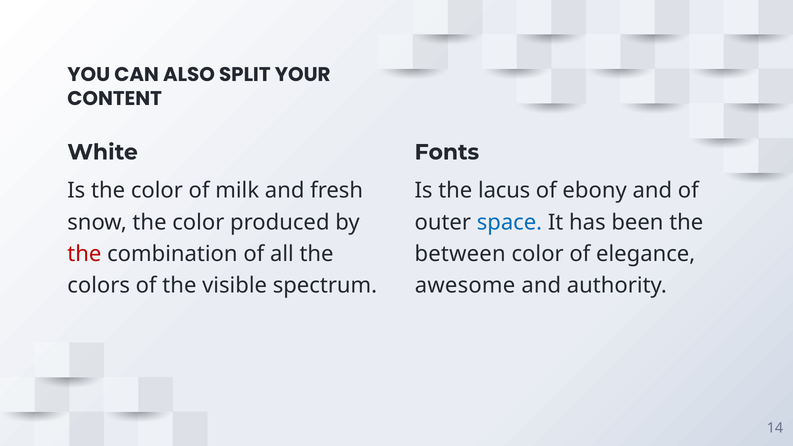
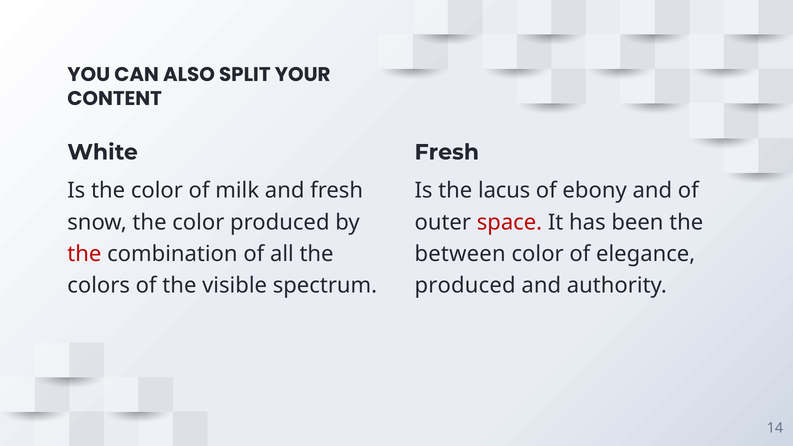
Fonts: Fonts -> Fresh (447, 152)
space colour: blue -> red (509, 222)
awesome: awesome -> produced (465, 286)
